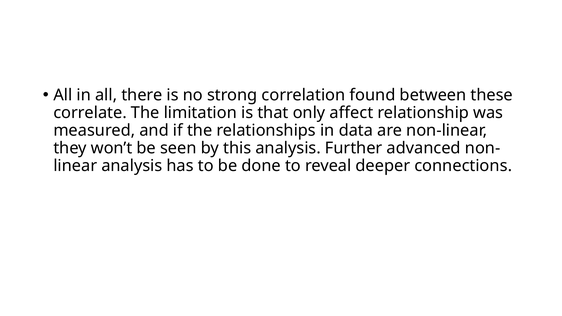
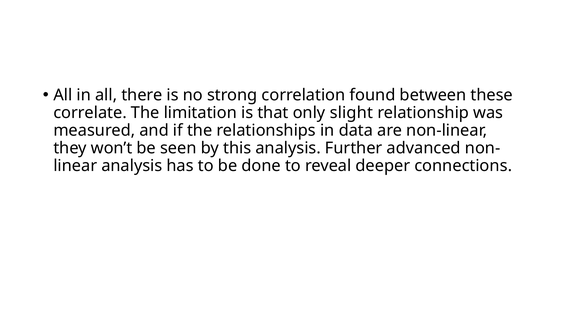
affect: affect -> slight (351, 113)
